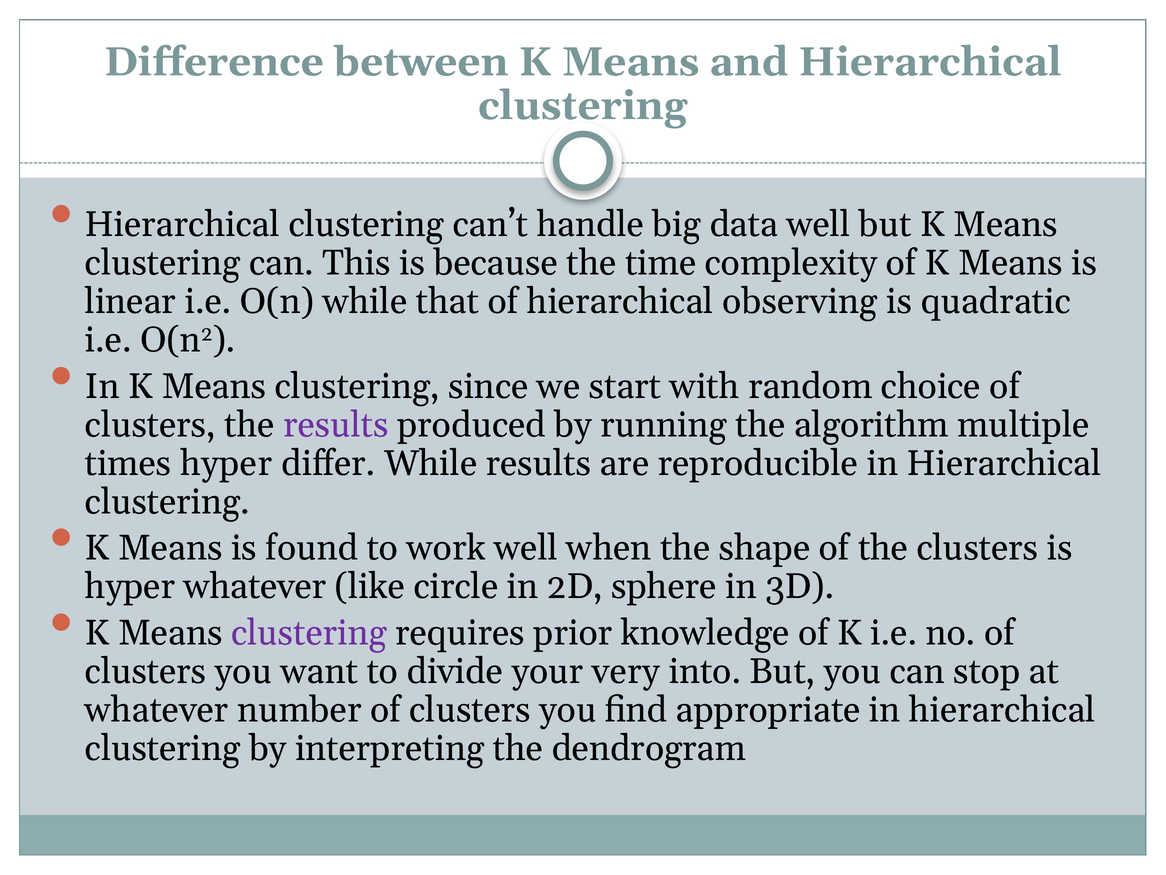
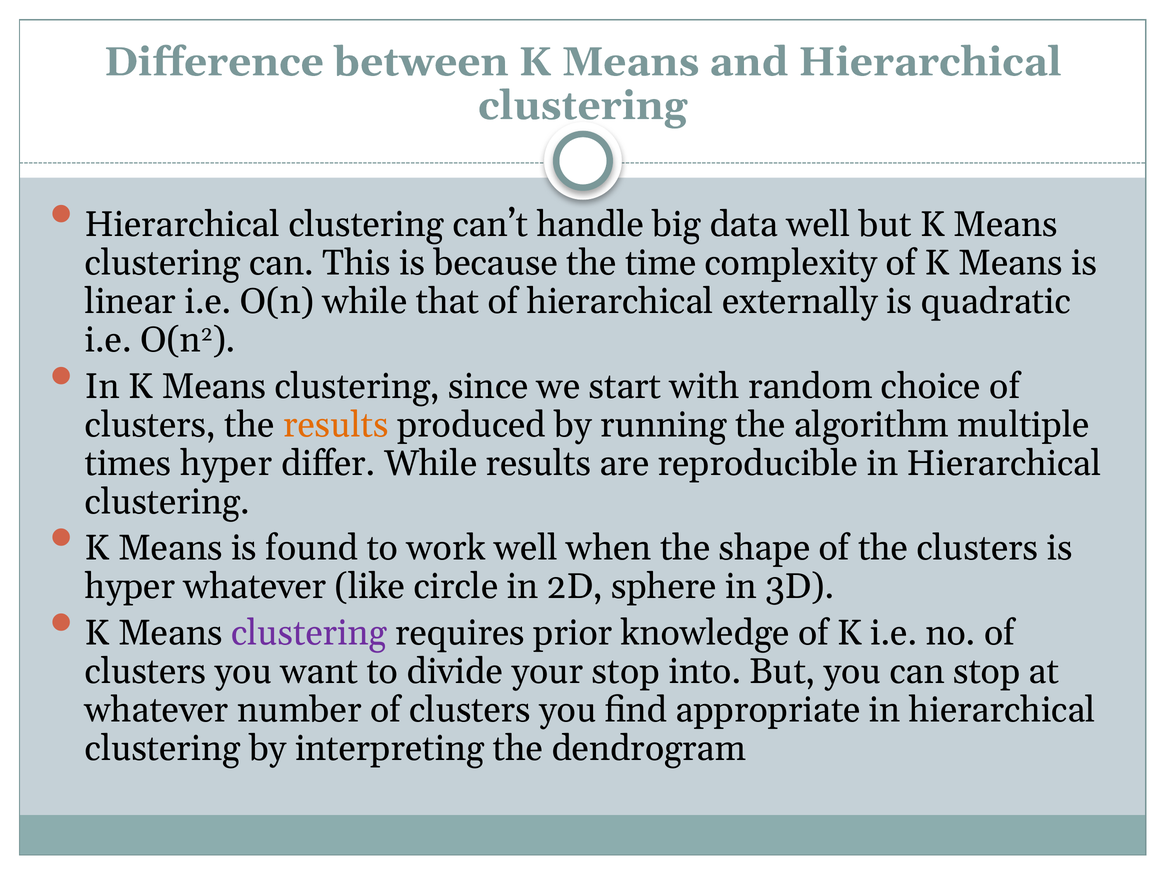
observing: observing -> externally (800, 301)
results colour: purple -> orange (336, 425)
your very: very -> stop (626, 671)
